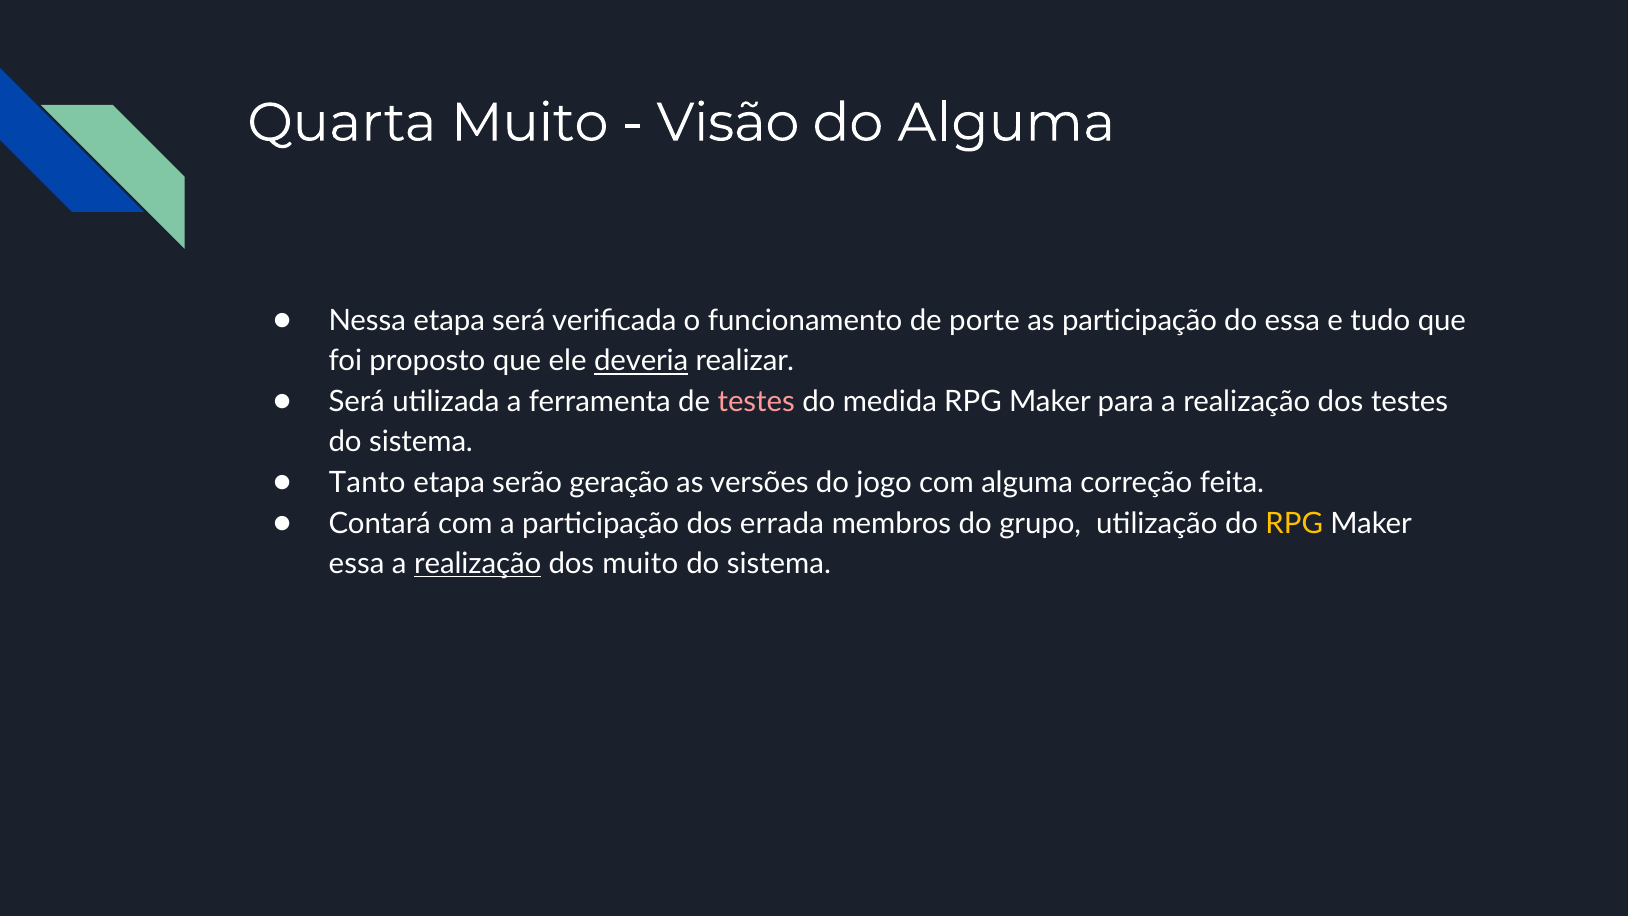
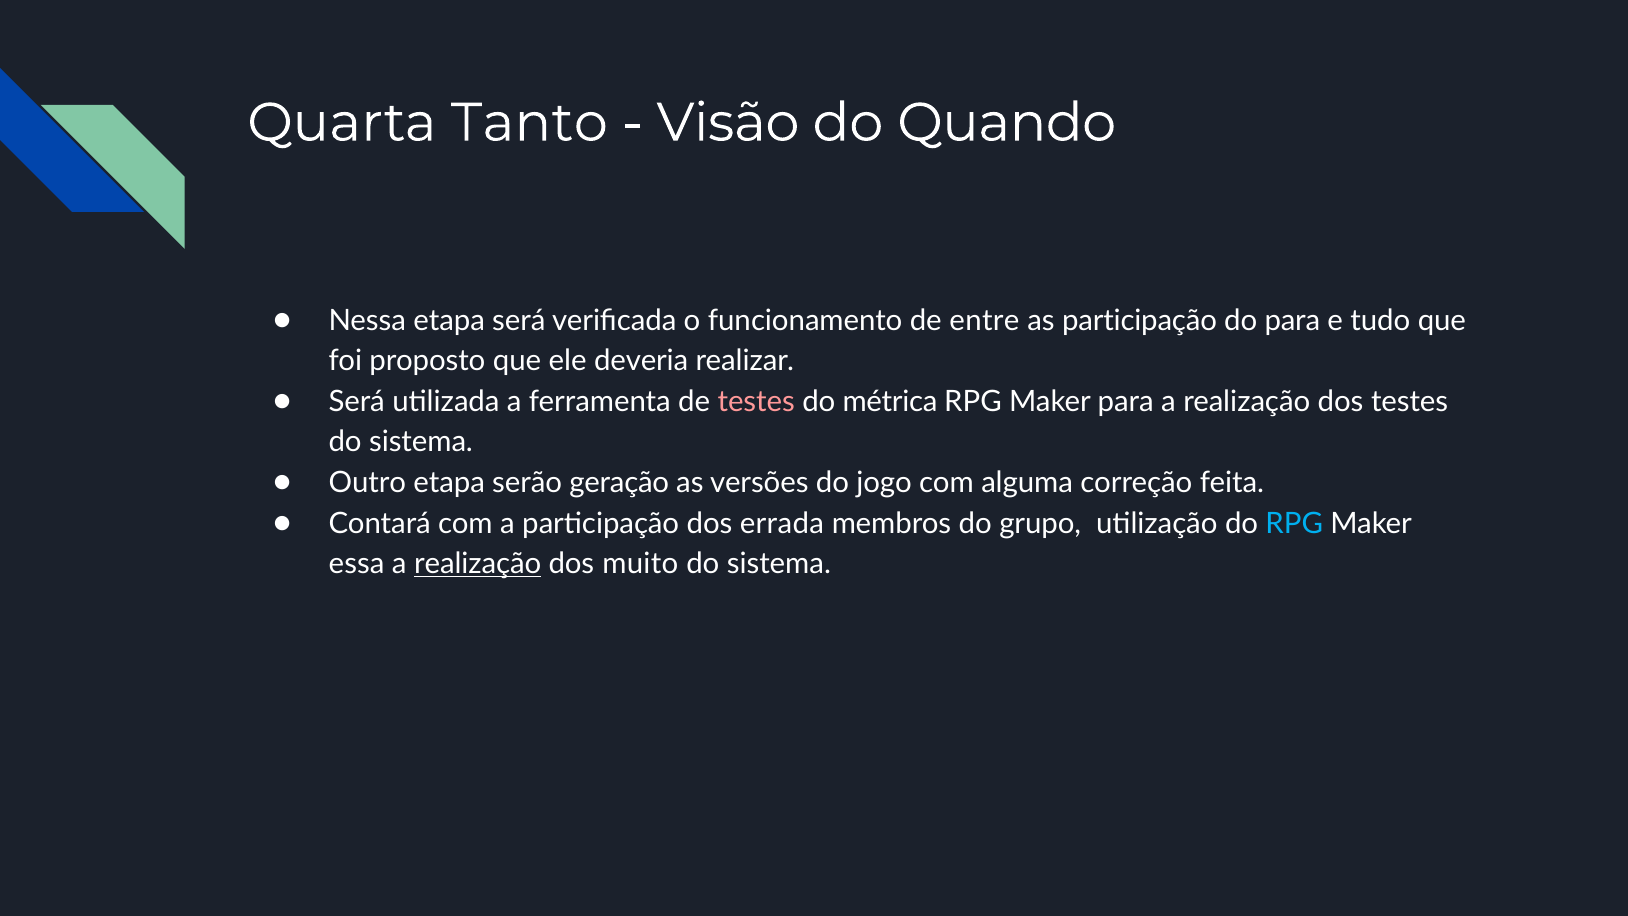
Quarta Muito: Muito -> Tanto (529, 123)
do Alguma: Alguma -> Quando (1007, 123)
porte: porte -> entre (984, 320)
do essa: essa -> para (1293, 320)
deveria underline: present -> none (641, 361)
medida: medida -> métrica (890, 401)
Tanto: Tanto -> Outro (367, 483)
RPG colour: yellow -> light blue (1294, 523)
